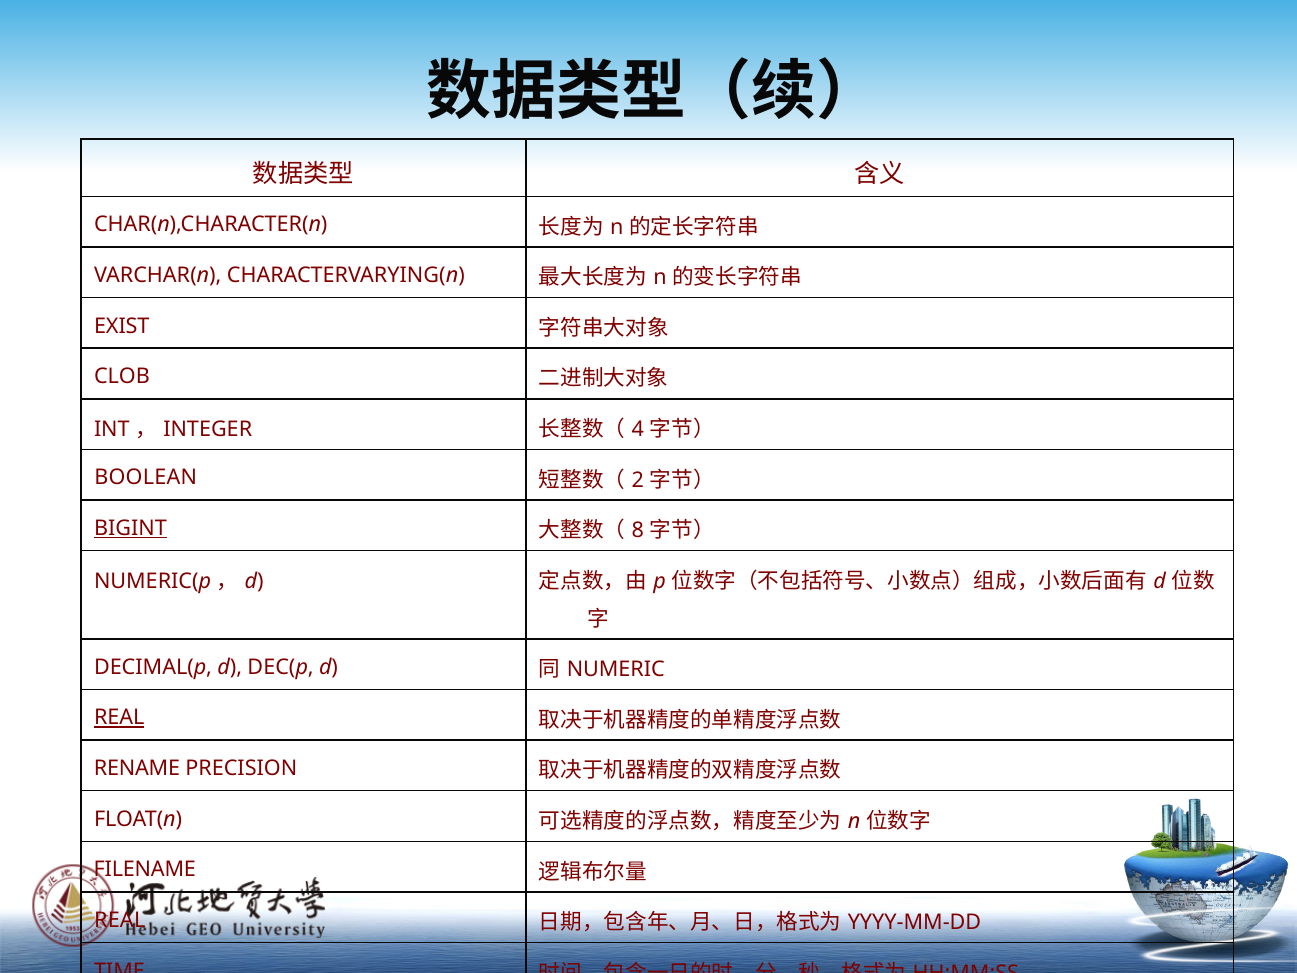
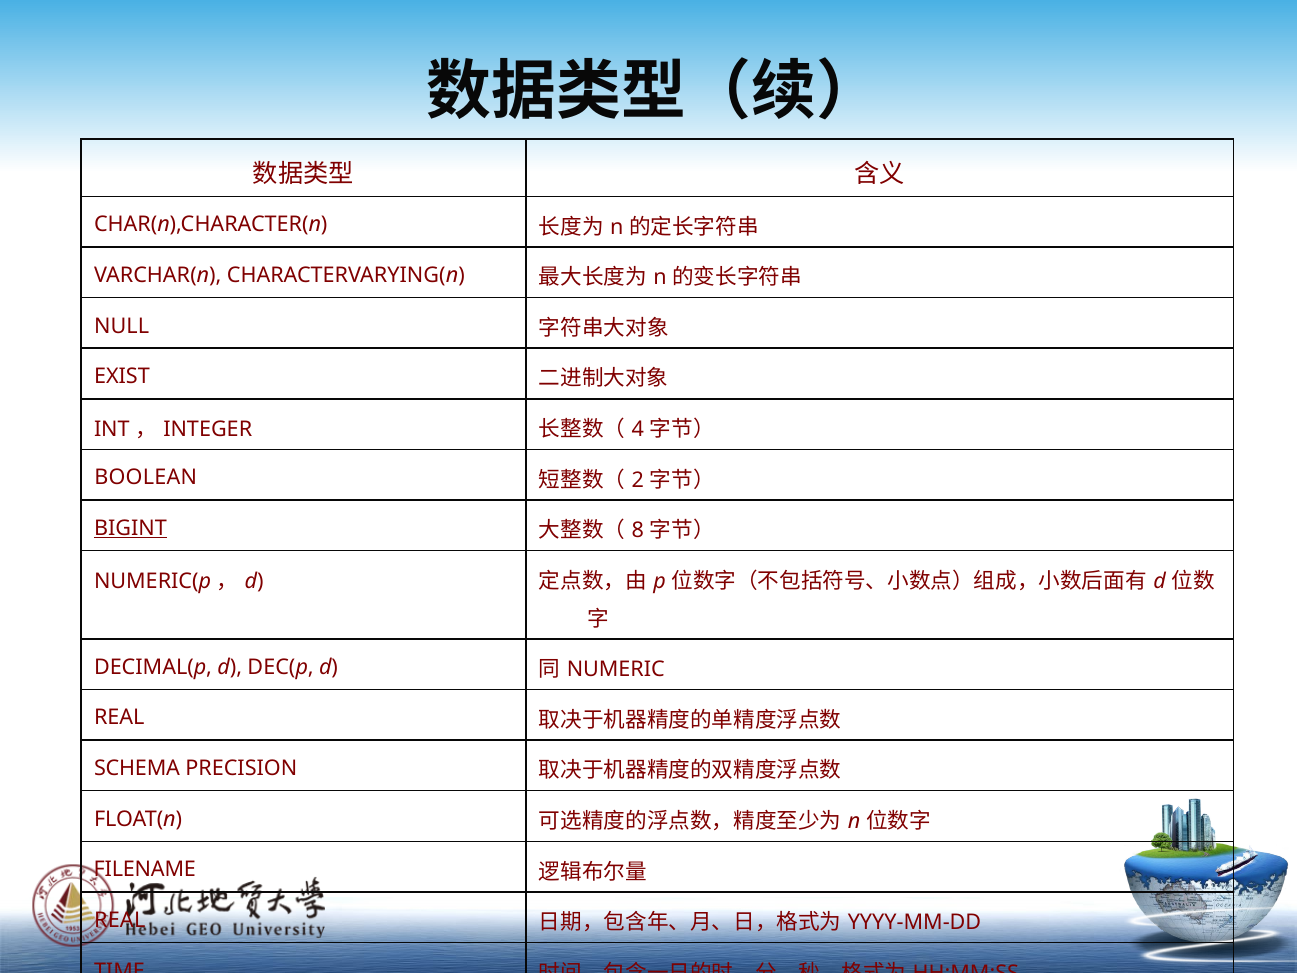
EXIST: EXIST -> NULL (122, 326)
CLOB: CLOB -> EXIST (122, 376)
REAL underline: present -> none (119, 718)
RENAME: RENAME -> SCHEMA (137, 768)
